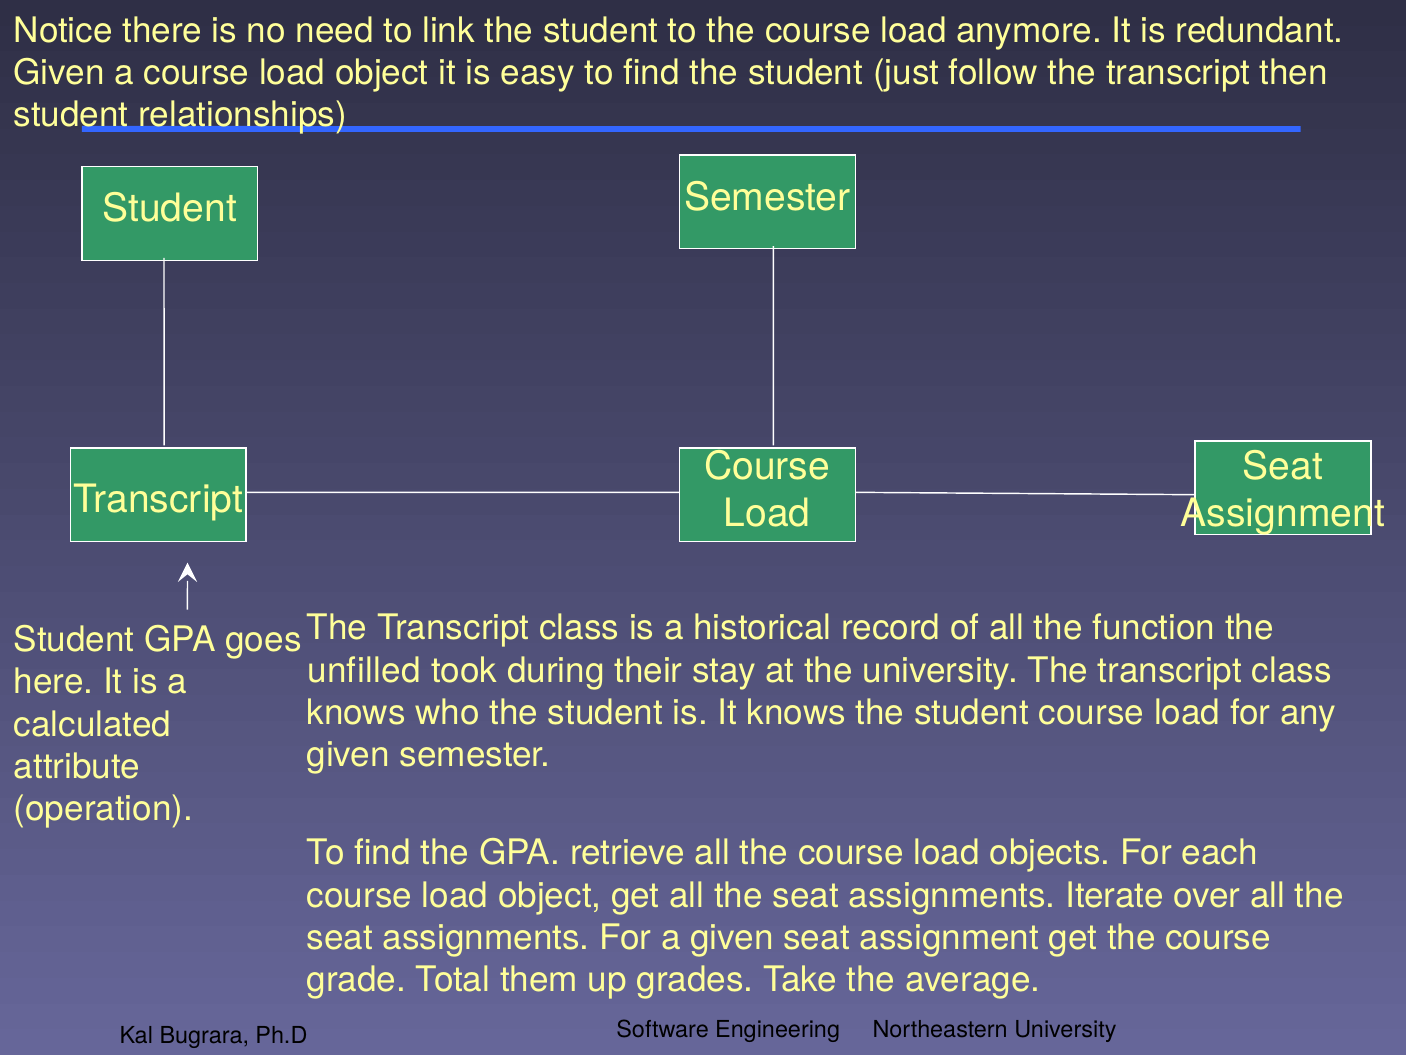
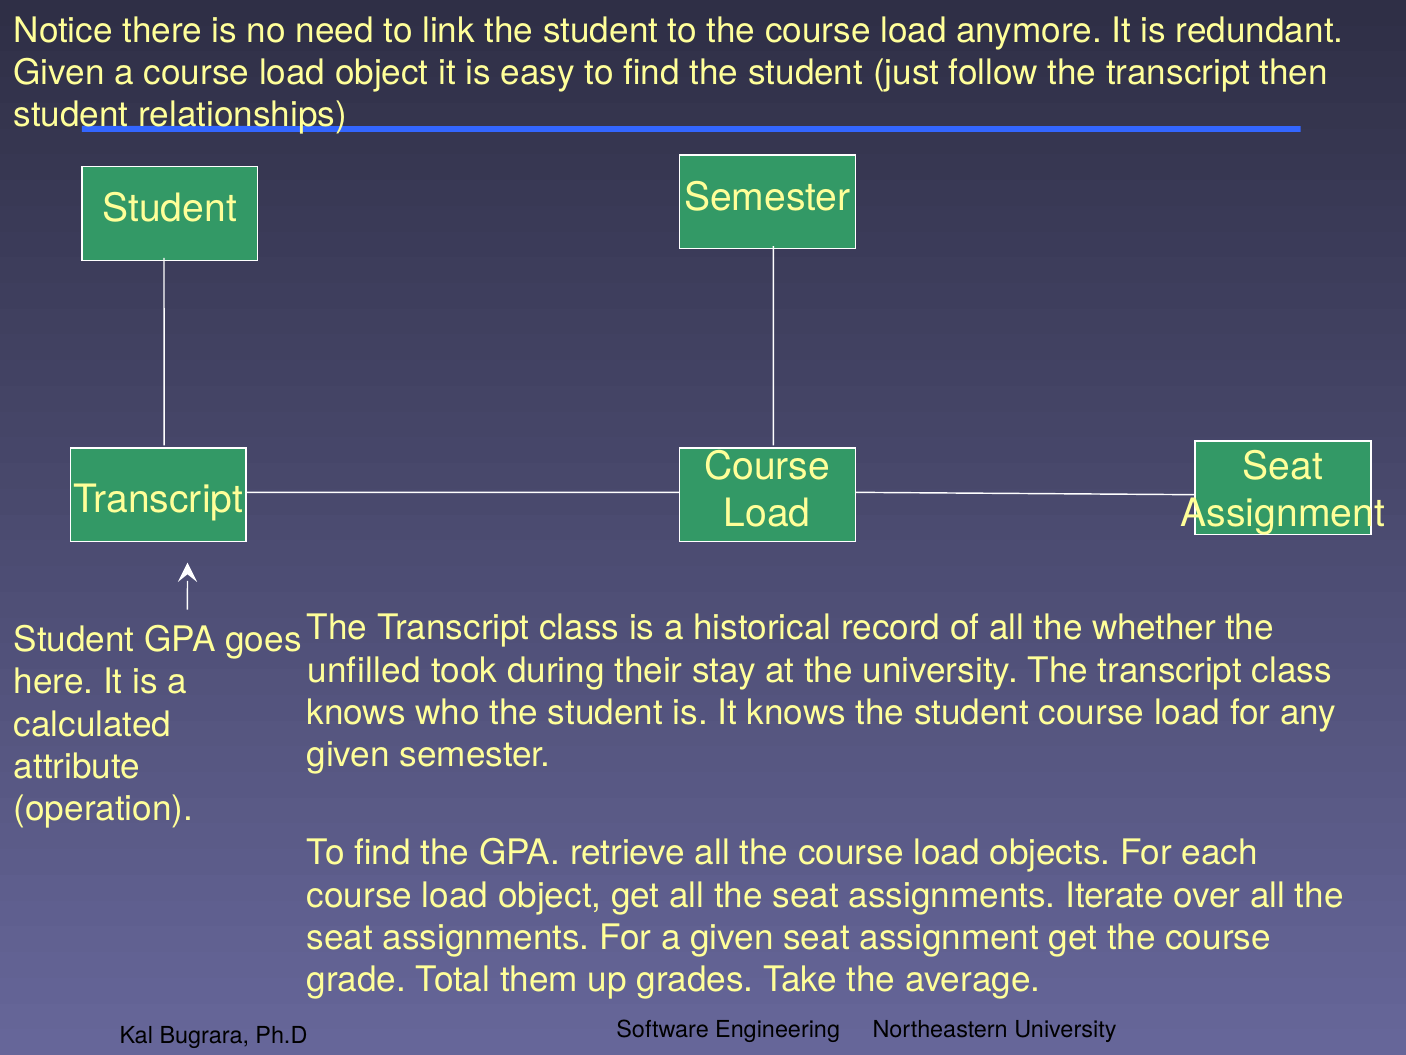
function: function -> whether (1154, 628)
